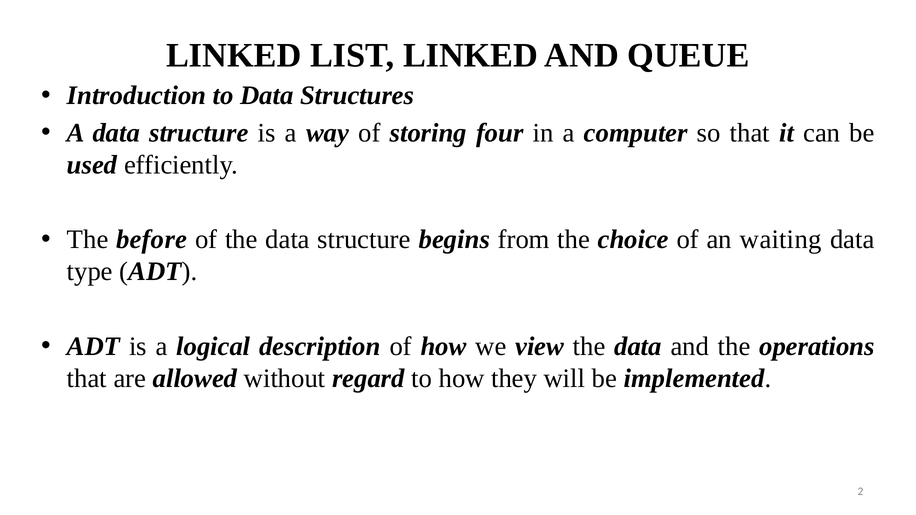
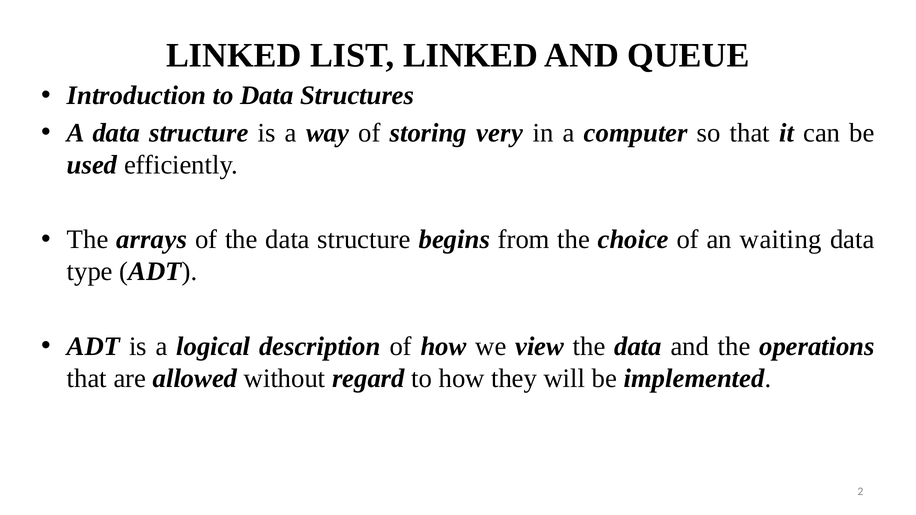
four: four -> very (500, 133)
before: before -> arrays (152, 240)
